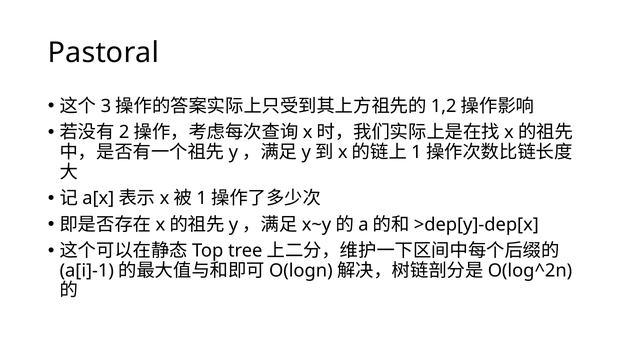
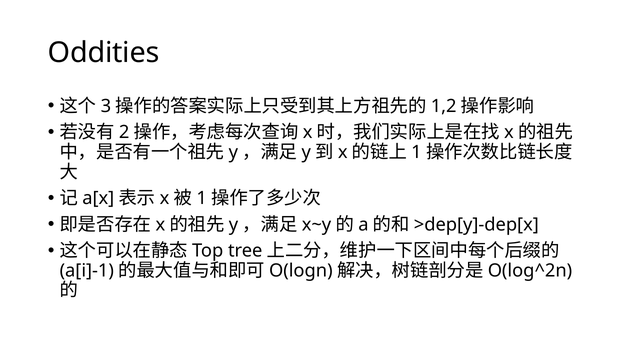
Pastoral: Pastoral -> Oddities (104, 53)
